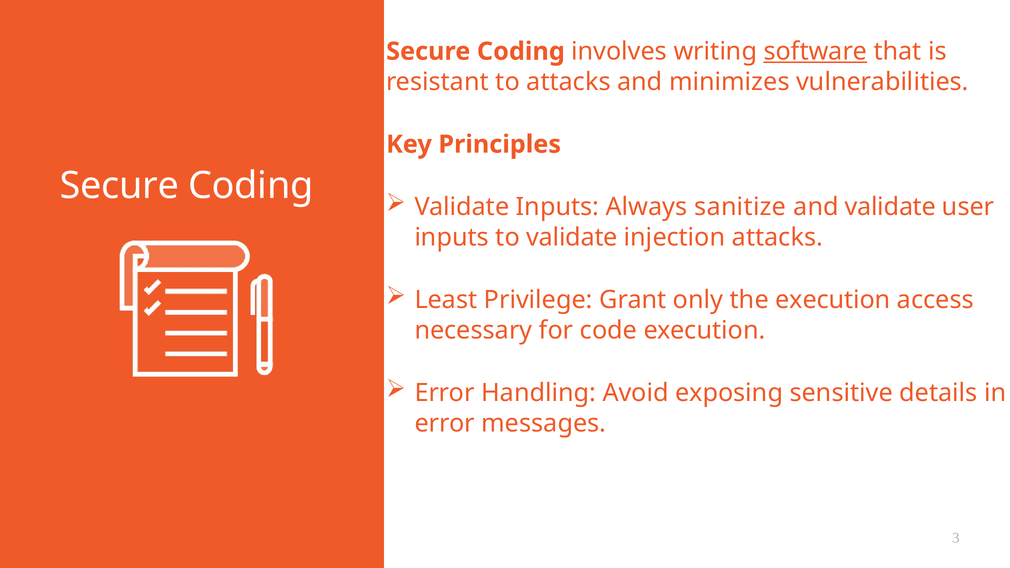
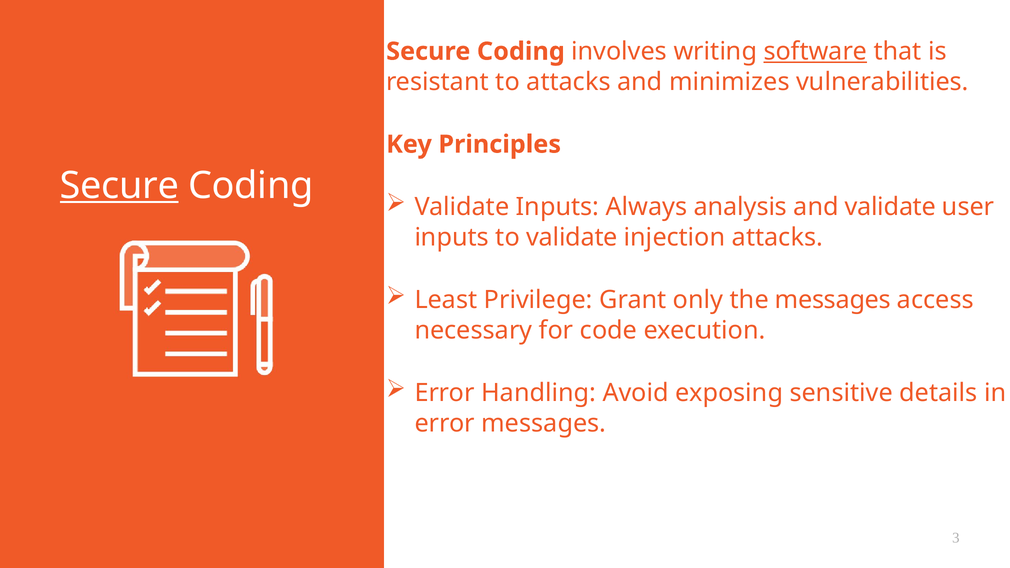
Secure underline: none -> present (119, 186)
sanitize: sanitize -> analysis (740, 207)
the execution: execution -> messages (833, 300)
